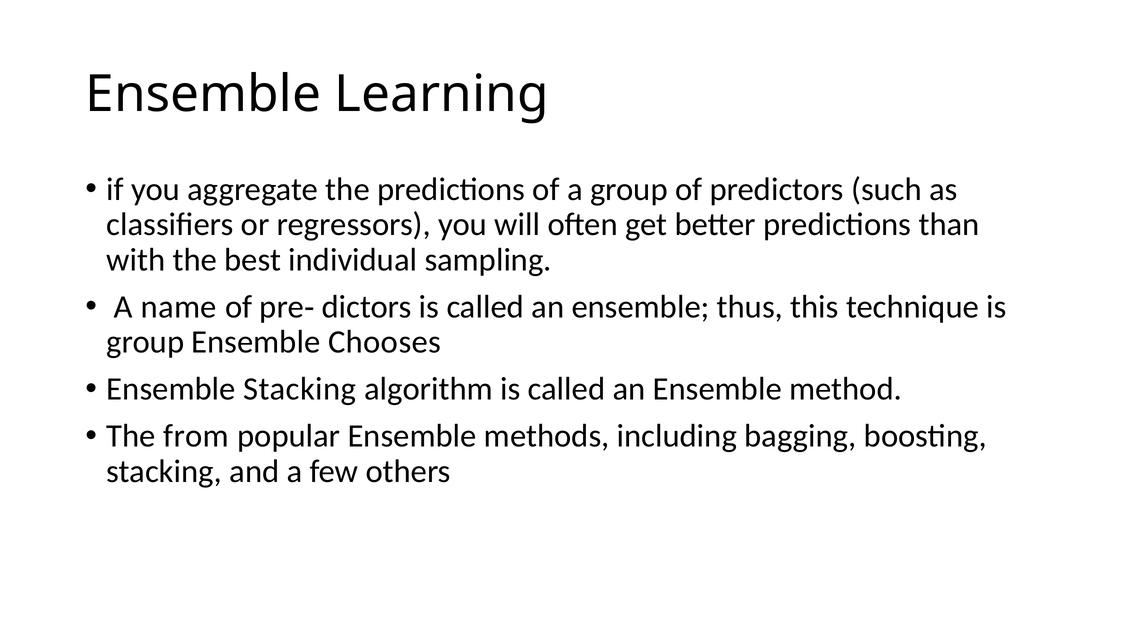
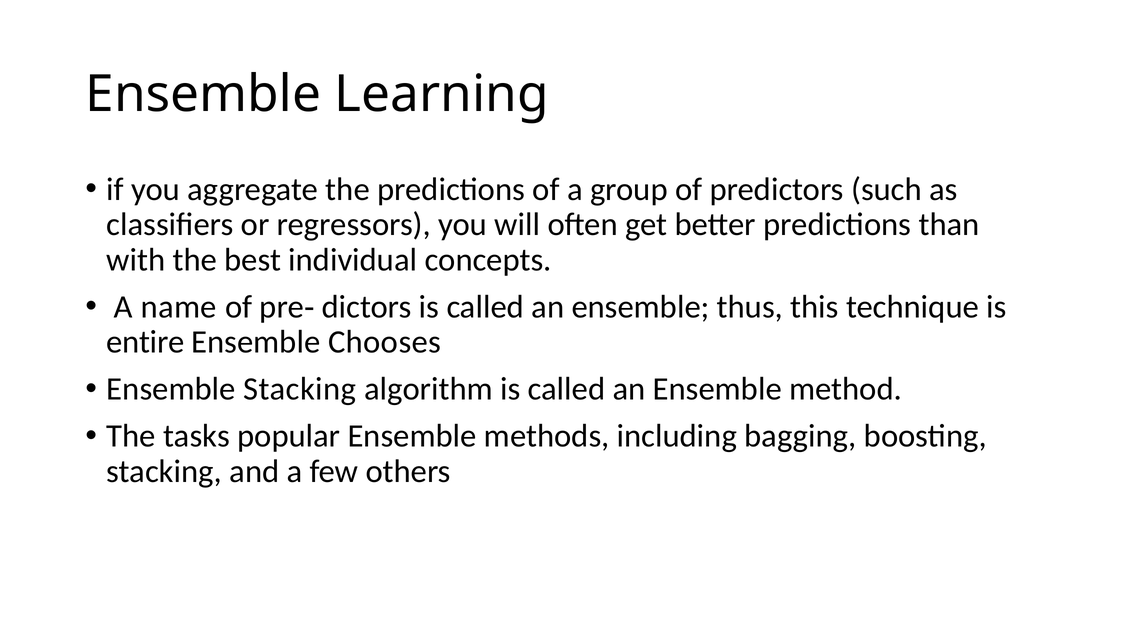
sampling: sampling -> concepts (488, 260)
group: group -> entire (145, 342)
from: from -> tasks (196, 436)
